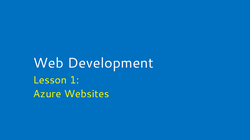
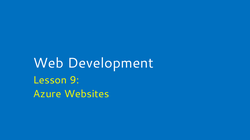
1: 1 -> 9 (74, 80)
